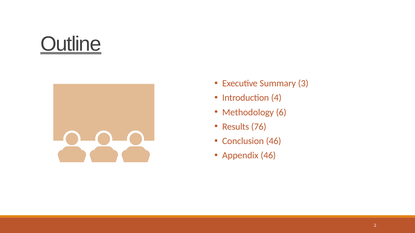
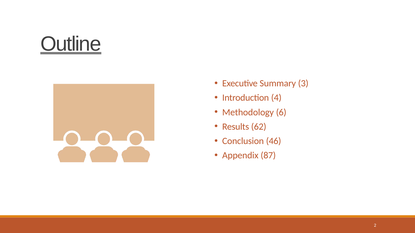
76: 76 -> 62 (259, 127)
Appendix 46: 46 -> 87 (268, 156)
